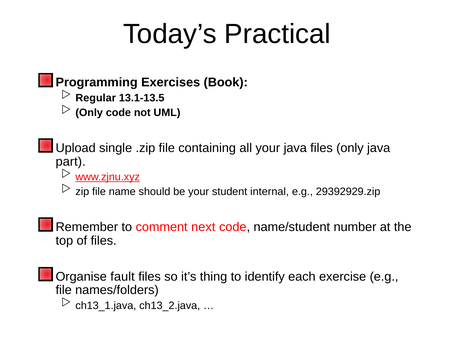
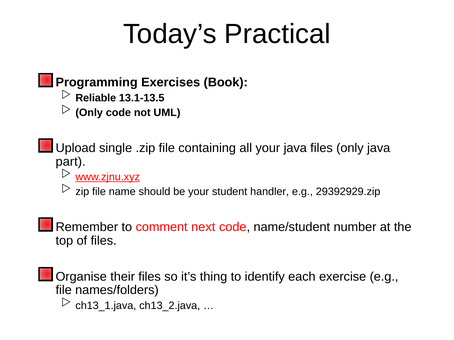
Regular: Regular -> Reliable (96, 98)
internal: internal -> handler (270, 192)
fault: fault -> their (123, 277)
